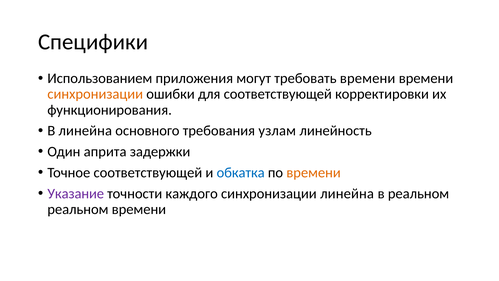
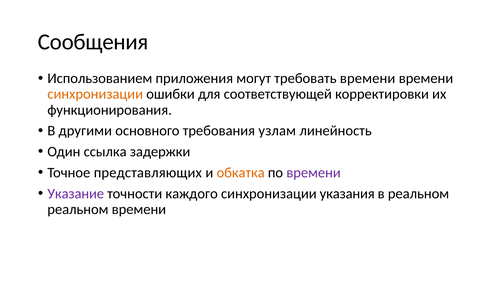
Специфики: Специфики -> Сообщения (93, 42)
В линейна: линейна -> другими (85, 131)
априта: априта -> ссылка (105, 152)
Точное соответствующей: соответствующей -> представляющих (148, 172)
обкатка colour: blue -> orange (241, 172)
времени colour: orange -> purple (314, 172)
синхронизации линейна: линейна -> указания (347, 193)
